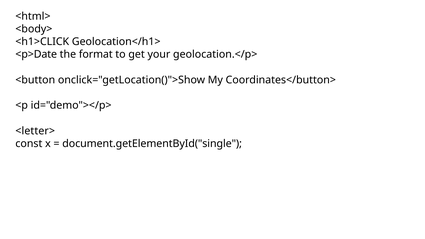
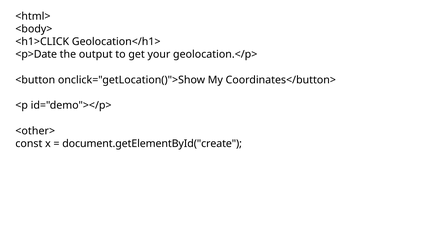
format: format -> output (96, 54)
<letter>: <letter> -> <other> (35, 131)
document.getElementById("single: document.getElementById("single -> document.getElementById("create (152, 144)
